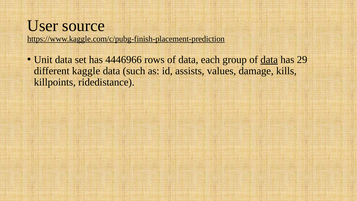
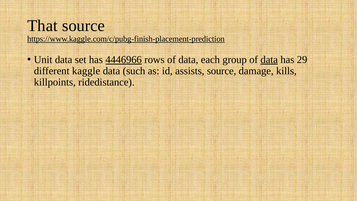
User: User -> That (43, 26)
4446966 underline: none -> present (124, 60)
assists values: values -> source (222, 71)
